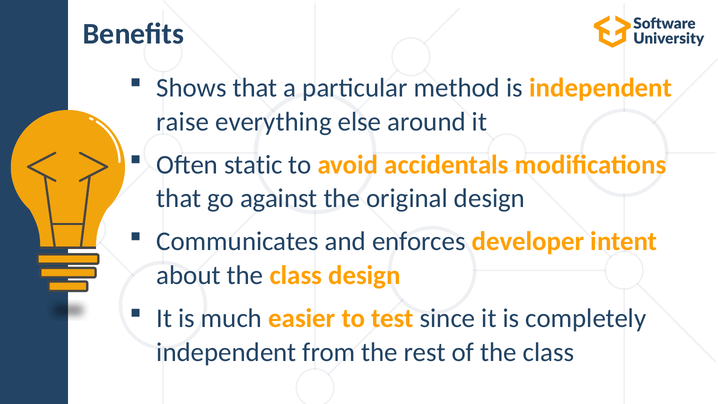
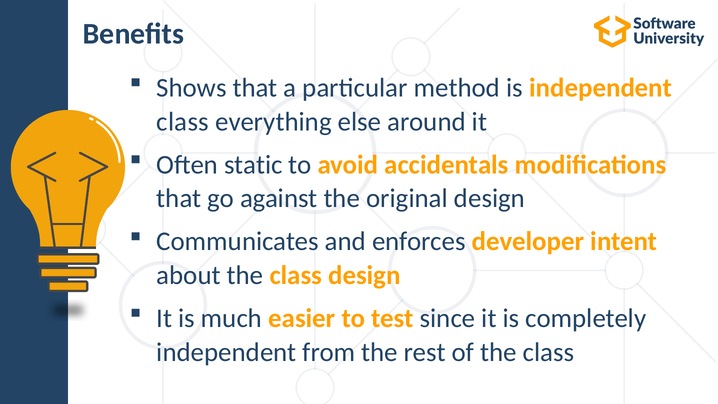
raise: raise -> class (183, 122)
